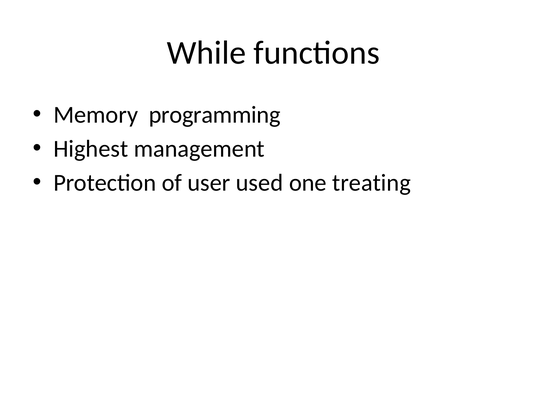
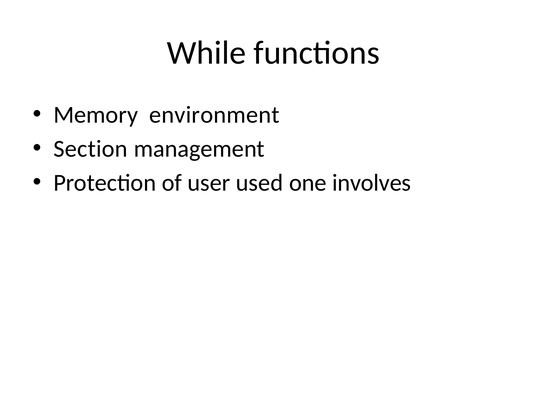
programming: programming -> environment (214, 115)
Highest: Highest -> Section (91, 149)
treating: treating -> involves (372, 183)
